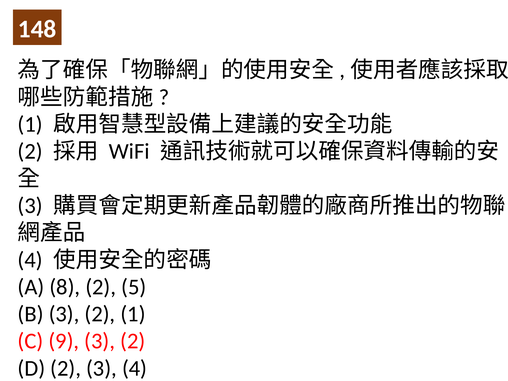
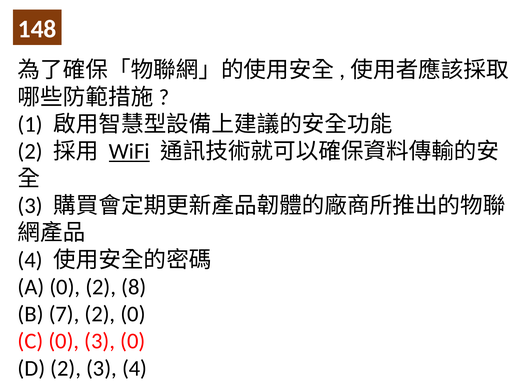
WiFi underline: none -> present (129, 152)
A 8: 8 -> 0 (65, 287)
5: 5 -> 8 (134, 287)
B 3: 3 -> 7 (64, 314)
2 1: 1 -> 0 (133, 314)
C 9: 9 -> 0 (64, 341)
2: 2 -> 0 (133, 341)
